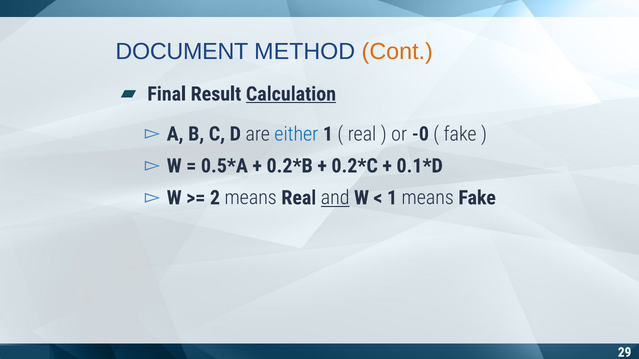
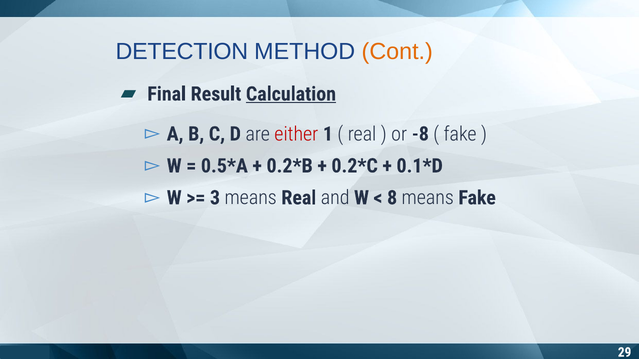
DOCUMENT: DOCUMENT -> DETECTION (182, 52)
either colour: blue -> red (296, 134)
-0: -0 -> -8 (420, 134)
2: 2 -> 3 (215, 198)
and underline: present -> none (335, 198)
1: 1 -> 8 (392, 198)
